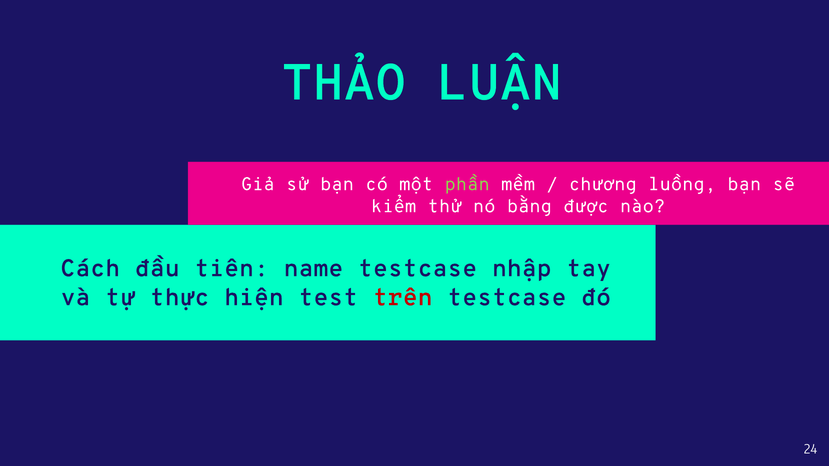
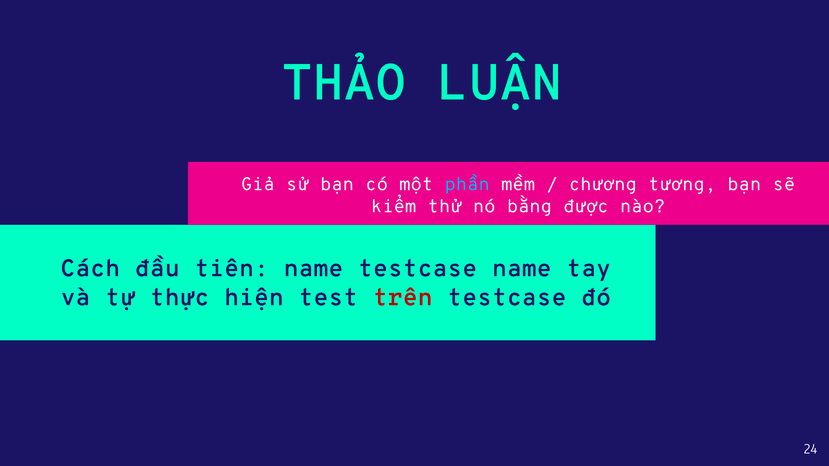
phần colour: light green -> light blue (467, 184)
luồng: luồng -> tương (682, 184)
testcase nhập: nhập -> name (522, 268)
